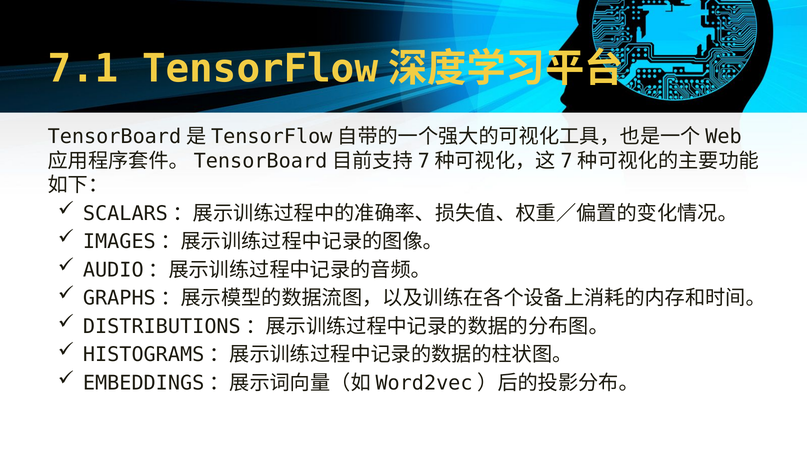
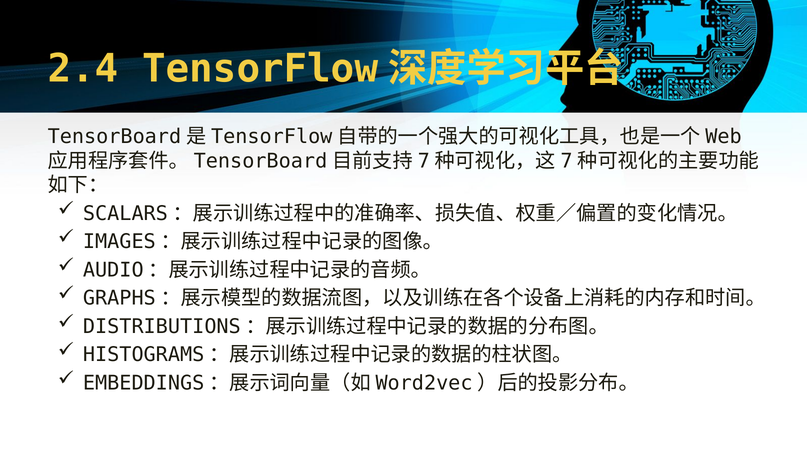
7.1: 7.1 -> 2.4 (83, 69)
